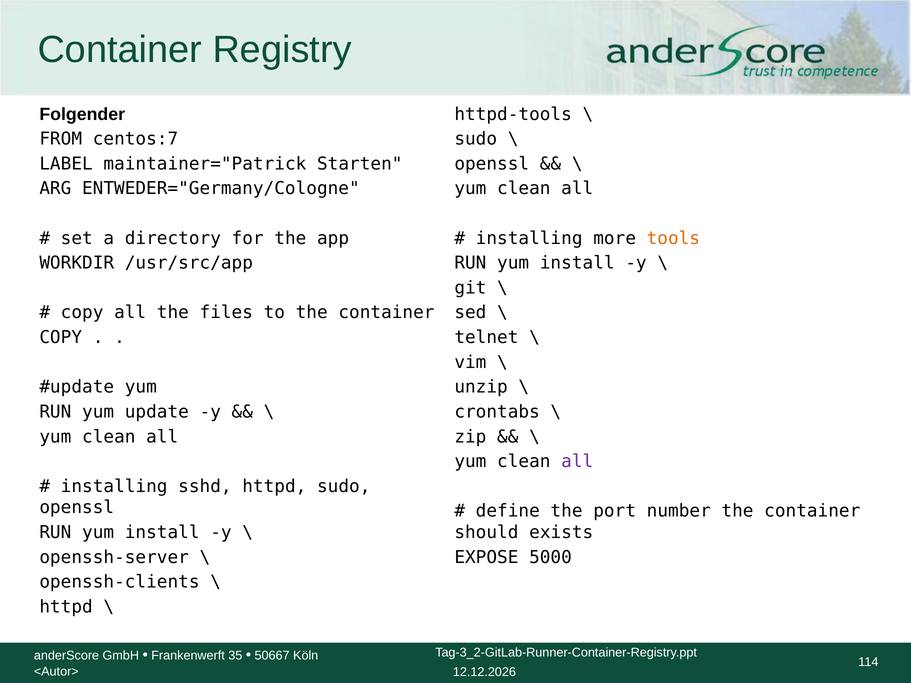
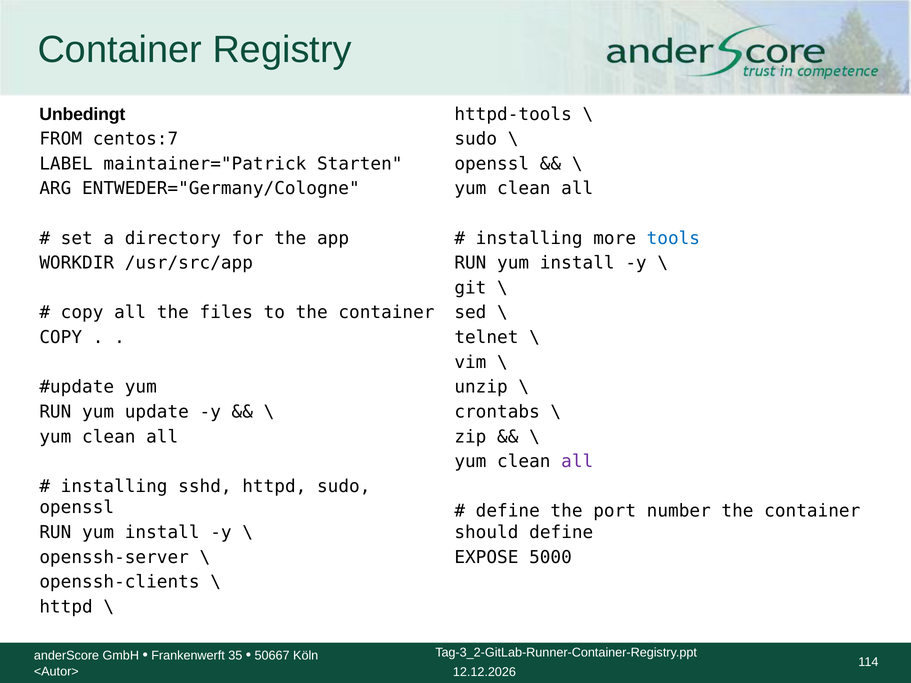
Folgender: Folgender -> Unbedingt (82, 114)
tools colour: orange -> blue (673, 238)
should exists: exists -> define (561, 533)
